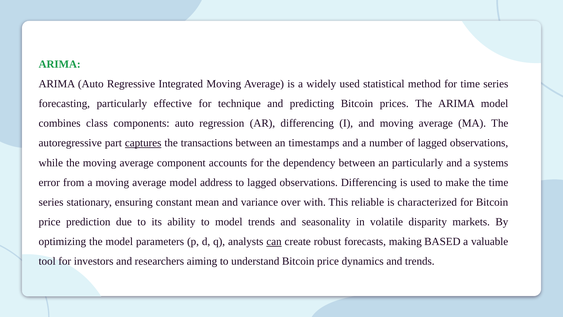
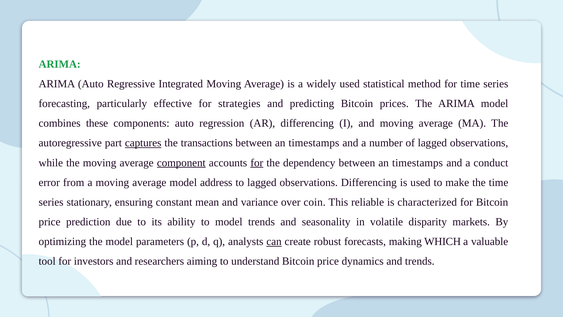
technique: technique -> strategies (239, 103)
class: class -> these (97, 123)
component underline: none -> present (181, 163)
for underline: none -> present (257, 163)
dependency between an particularly: particularly -> timestamps (418, 163)
systems: systems -> conduct (491, 163)
with: with -> coin (315, 202)
BASED: BASED -> WHICH (443, 241)
